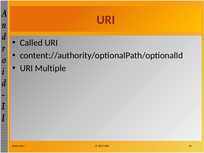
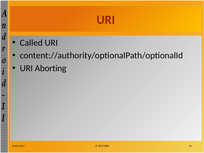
Multiple: Multiple -> Aborting (51, 68)
